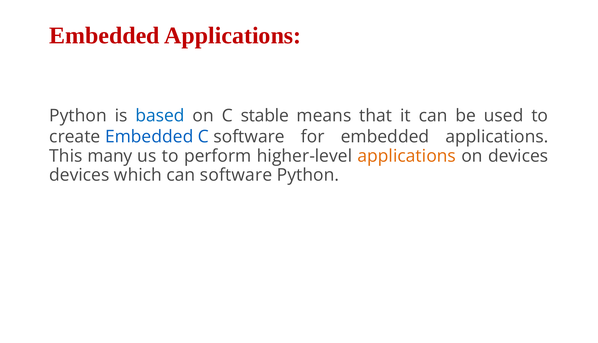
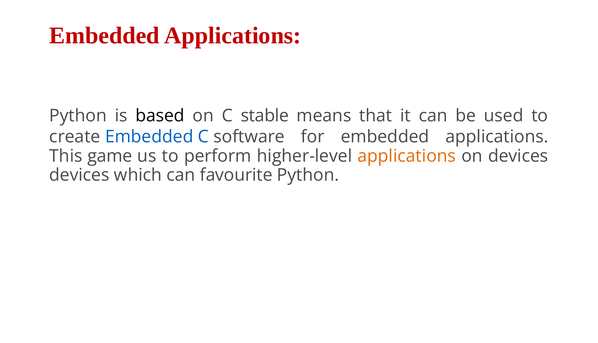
based colour: blue -> black (160, 116)
many: many -> game (110, 156)
can software: software -> favourite (236, 175)
